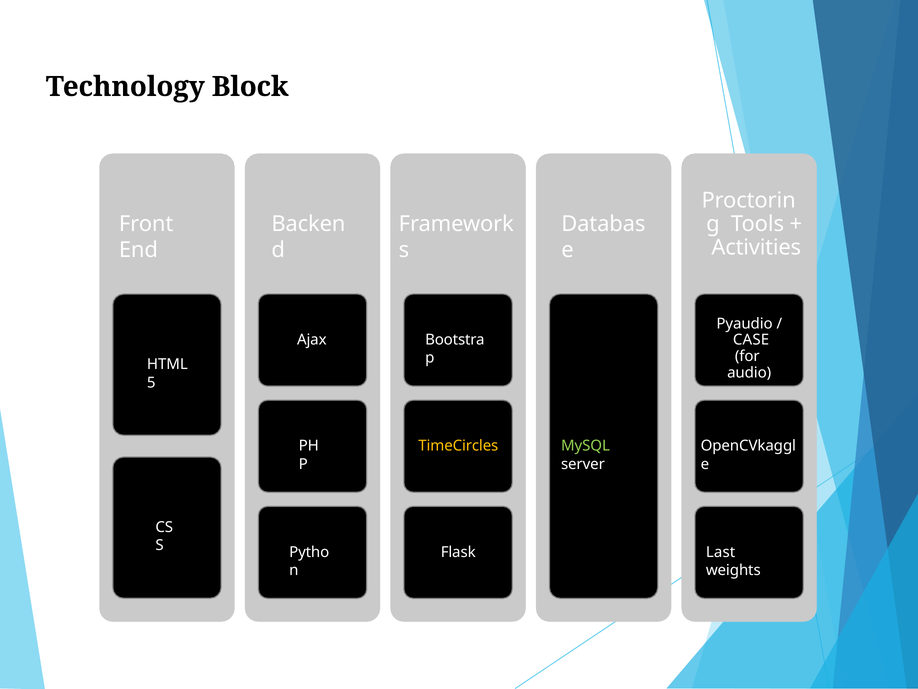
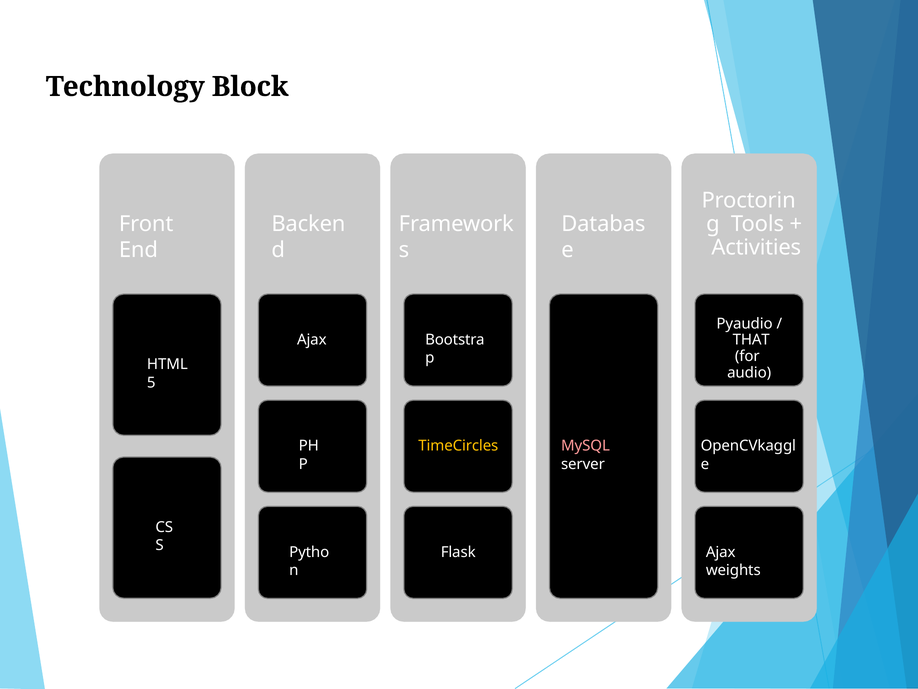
CASE: CASE -> THAT (751, 340)
MySQL colour: light green -> pink (585, 446)
Last: Last -> Ajax (721, 552)
